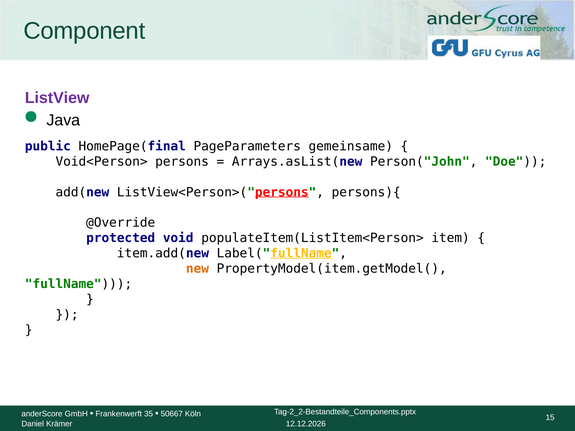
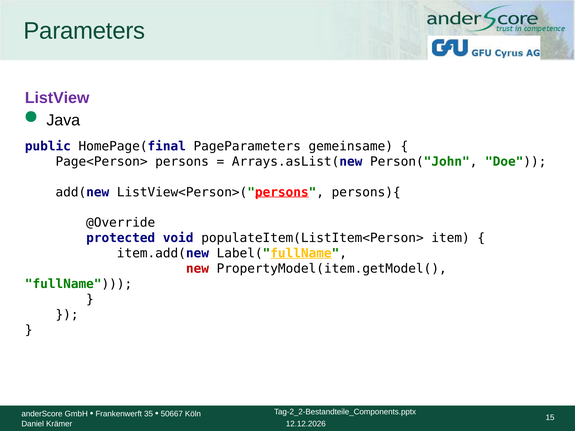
Component: Component -> Parameters (84, 31)
Void<Person>: Void<Person> -> Page<Person> (102, 162)
new colour: orange -> red (197, 269)
